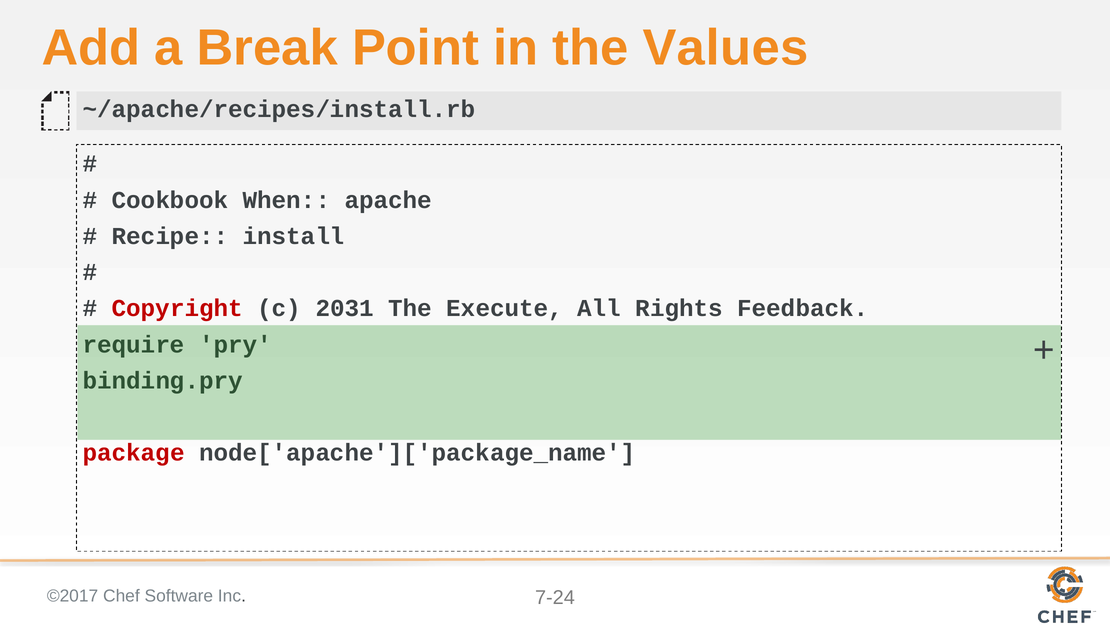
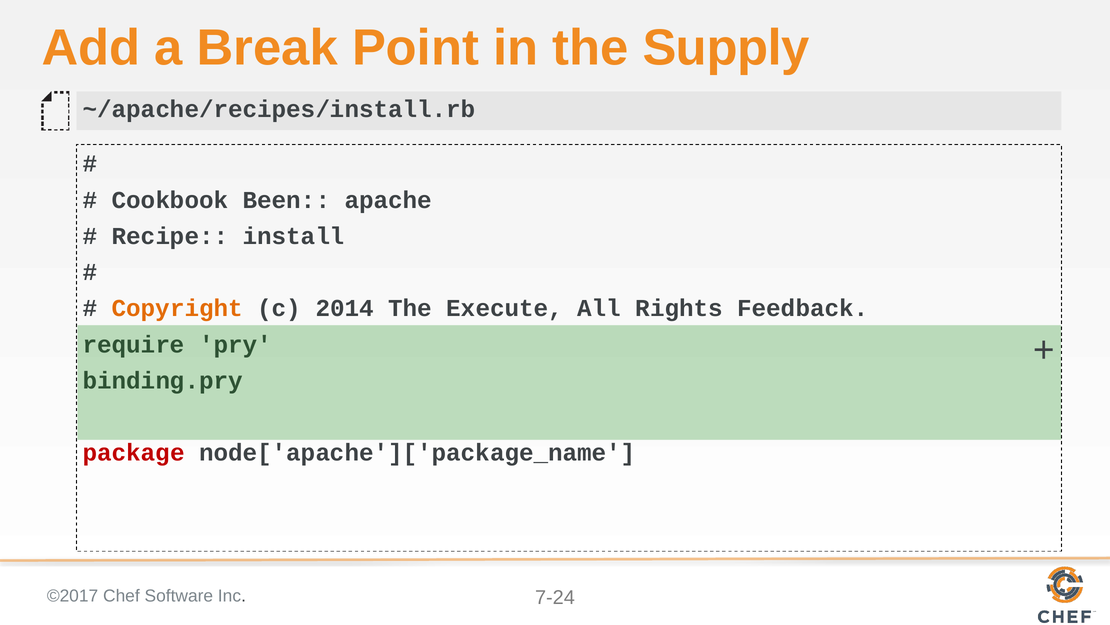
Values: Values -> Supply (726, 48)
When: When -> Been (286, 200)
Copyright colour: red -> orange (177, 308)
2031: 2031 -> 2014 (345, 308)
